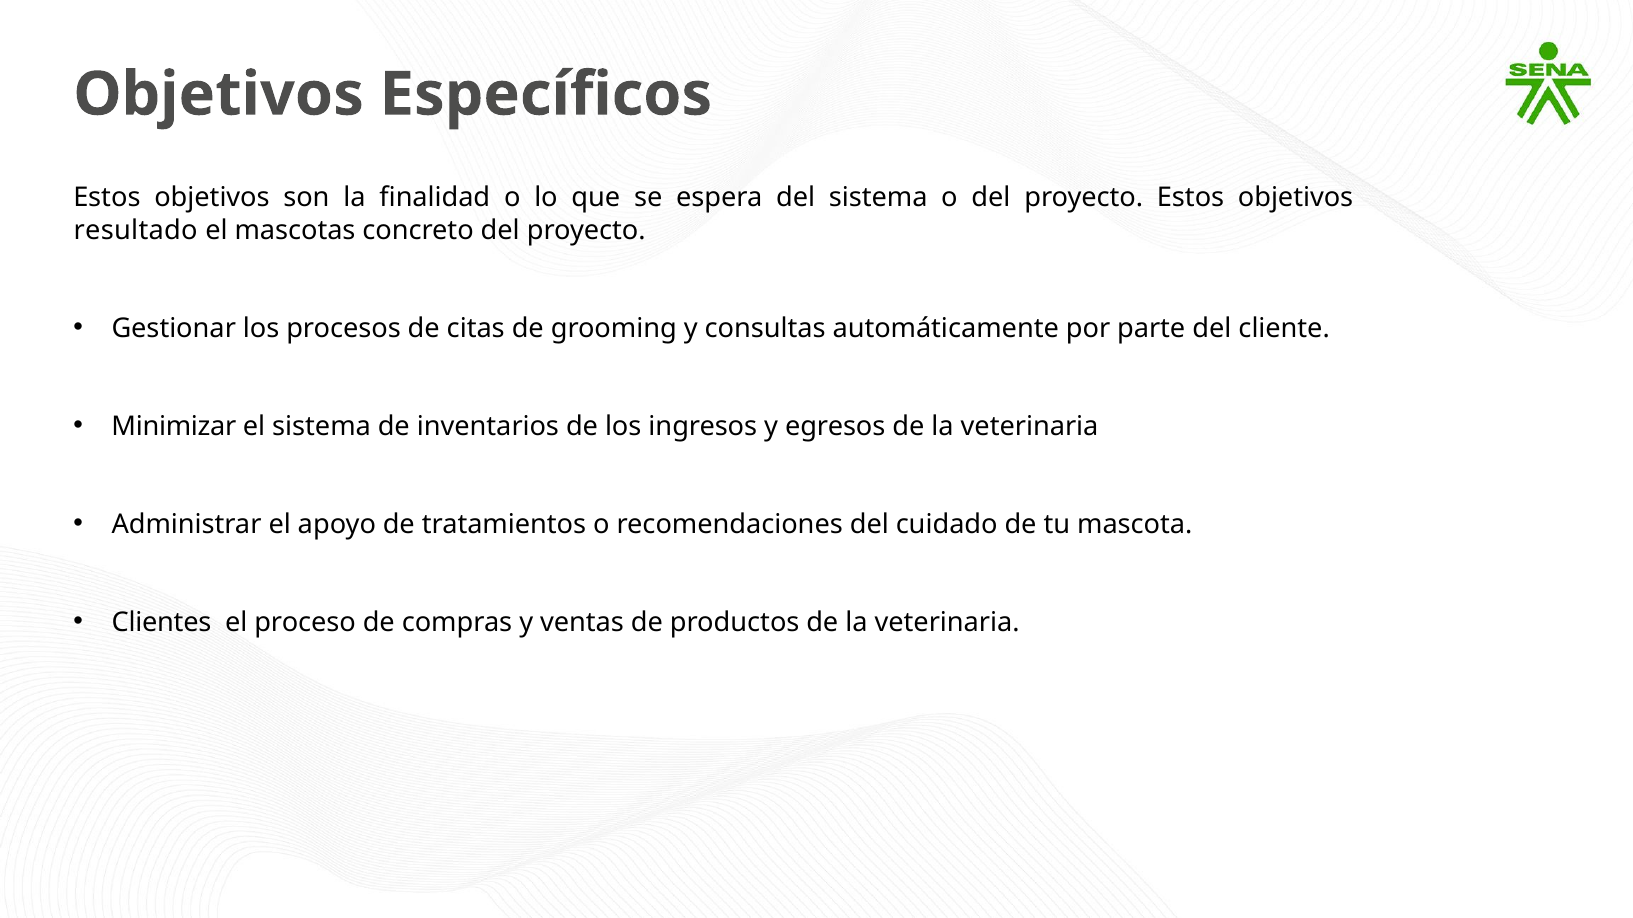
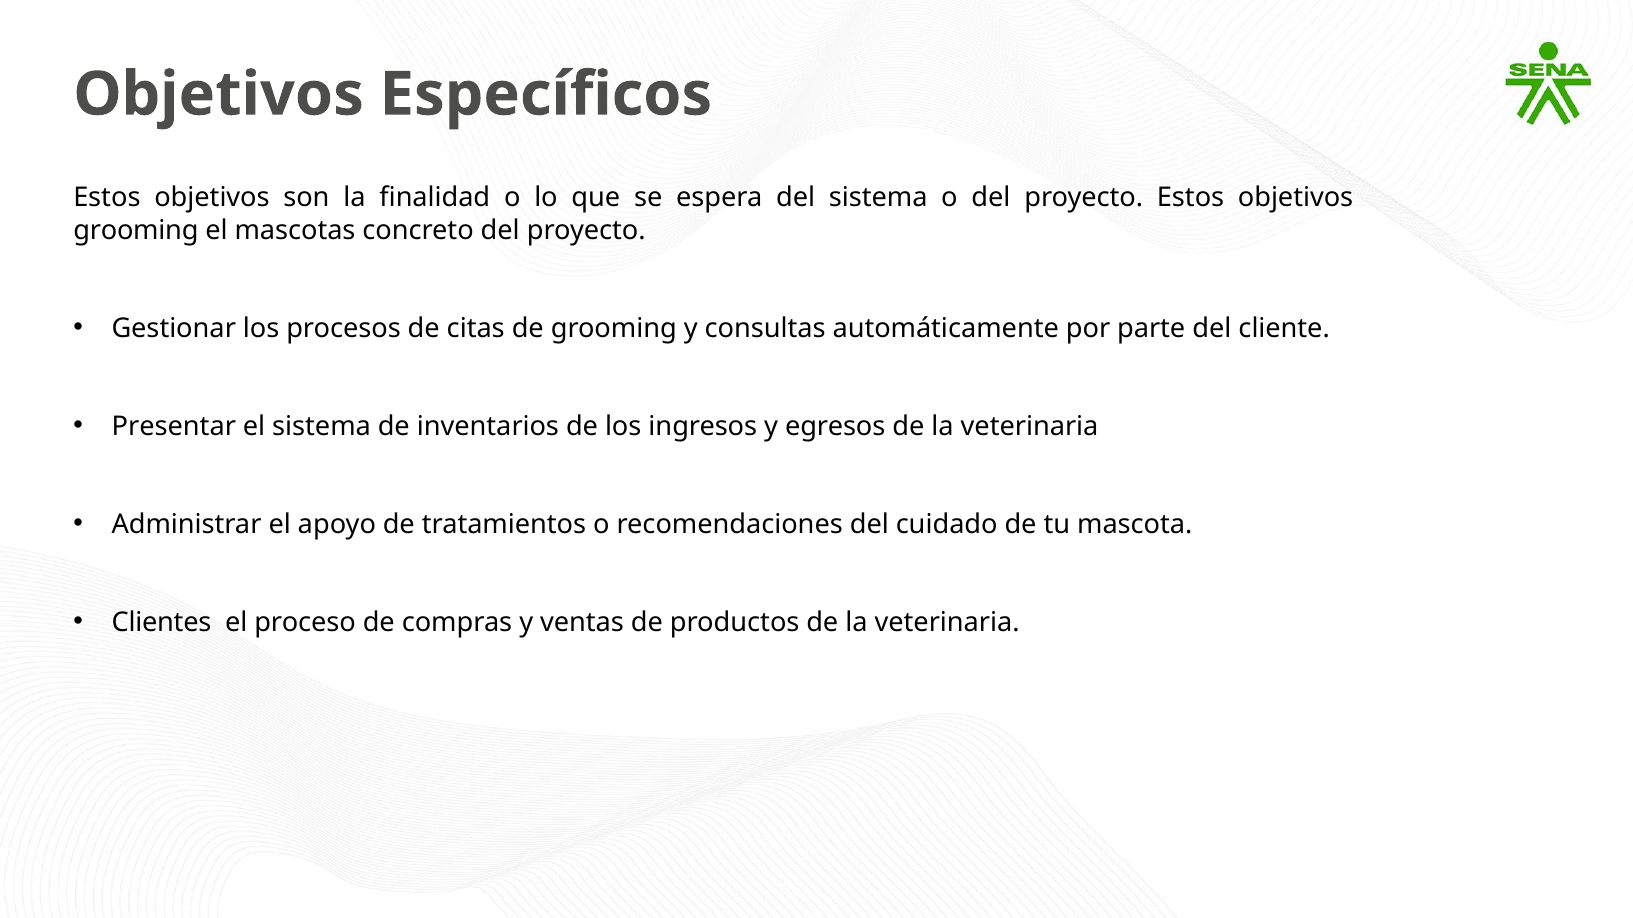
resultado: resultado -> grooming (136, 231)
Minimizar: Minimizar -> Presentar (174, 427)
